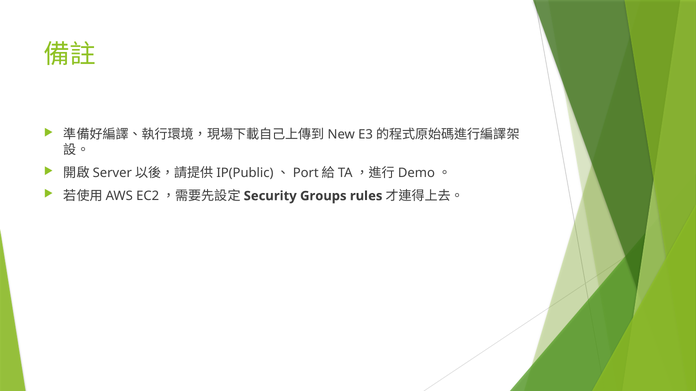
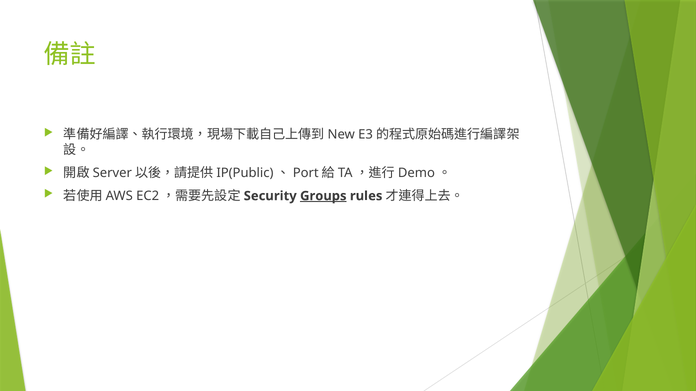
Groups underline: none -> present (323, 196)
